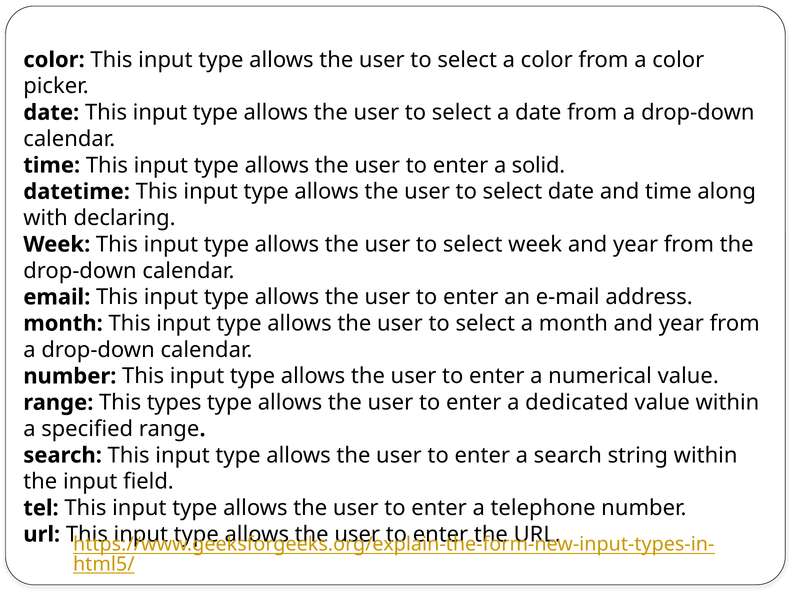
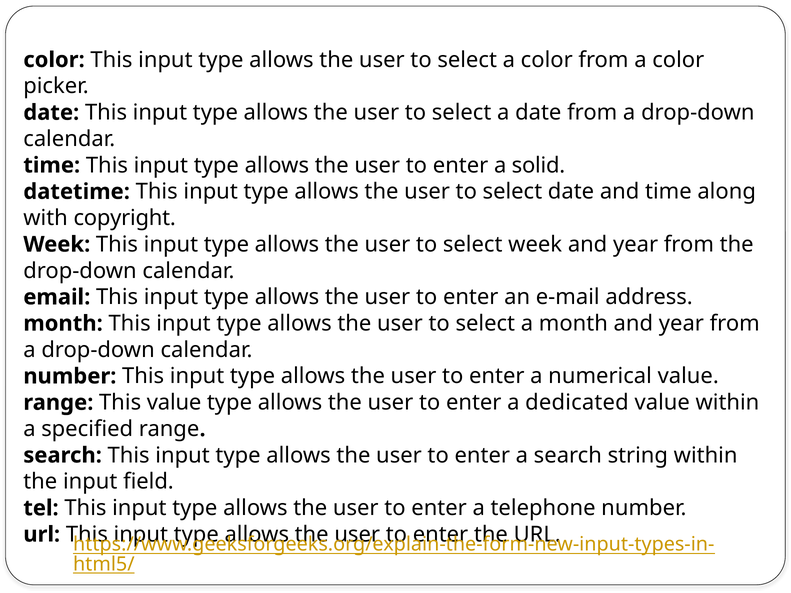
declaring: declaring -> copyright (125, 218)
This types: types -> value (174, 403)
